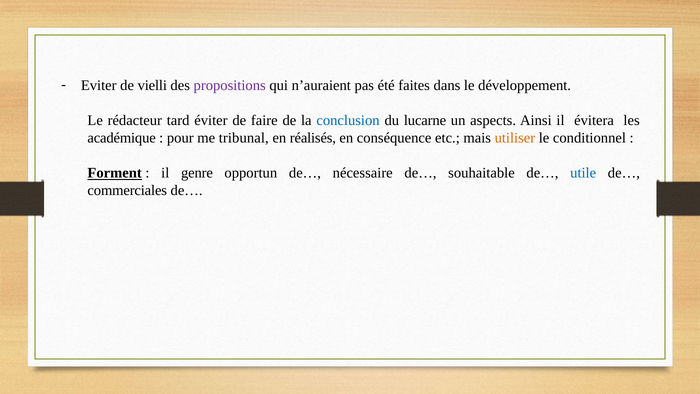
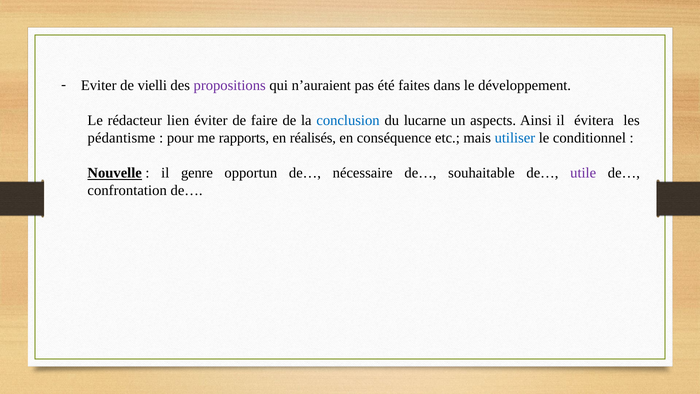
tard: tard -> lien (178, 120)
académique: académique -> pédantisme (121, 138)
tribunal: tribunal -> rapports (244, 138)
utiliser colour: orange -> blue (515, 138)
Forment: Forment -> Nouvelle (115, 173)
utile colour: blue -> purple (583, 173)
commerciales: commerciales -> confrontation (127, 190)
